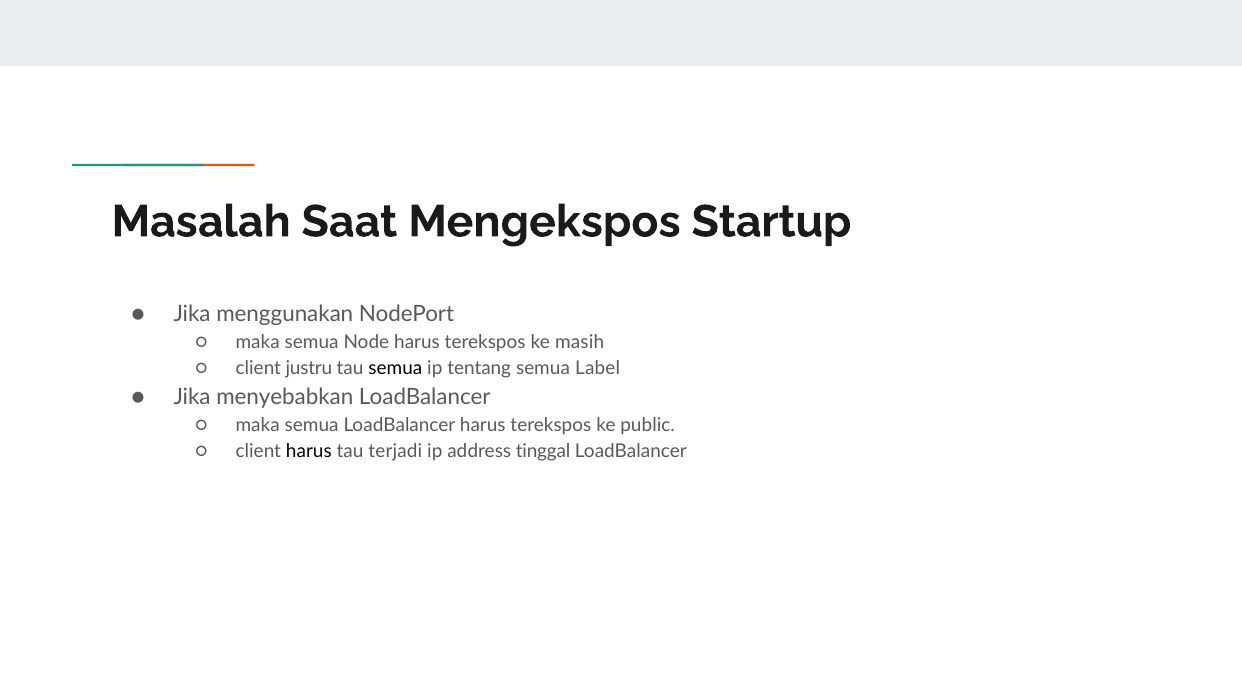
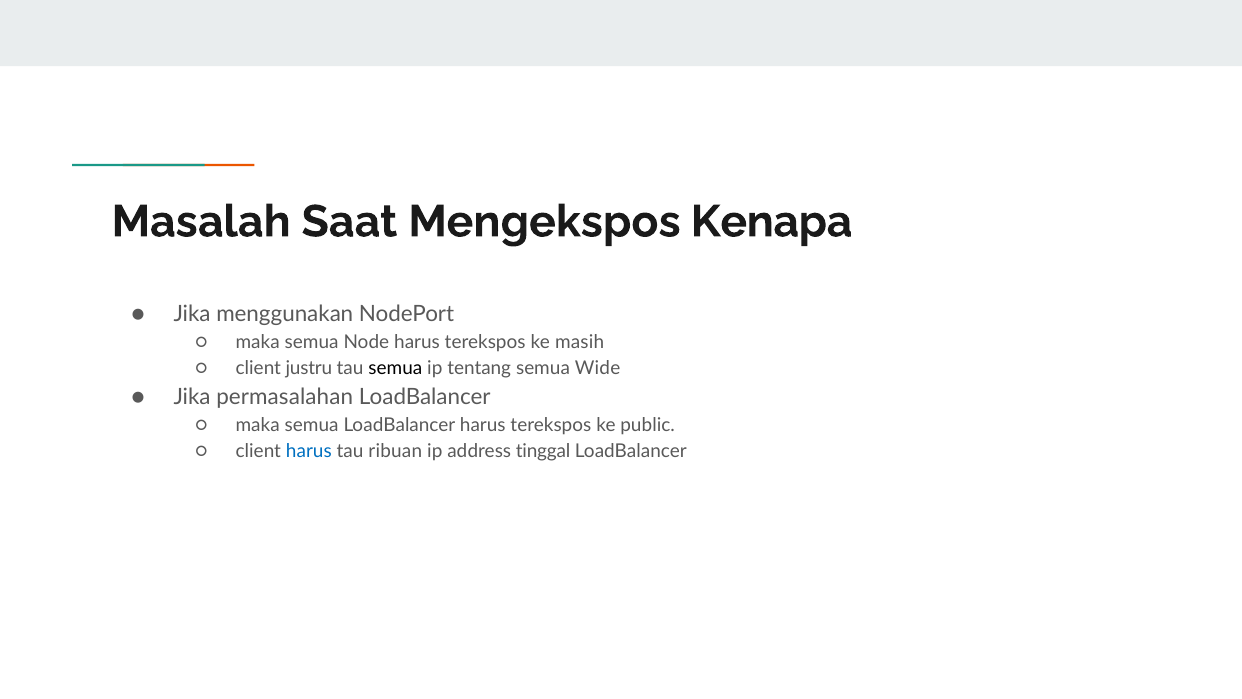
Startup: Startup -> Kenapa (772, 222)
Label: Label -> Wide (598, 368)
menyebabkan: menyebabkan -> permasalahan (285, 397)
harus colour: black -> blue (309, 451)
terjadi: terjadi -> ribuan (395, 451)
